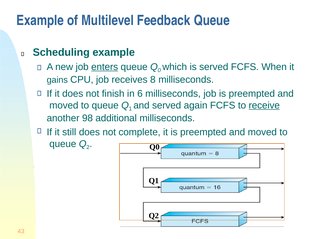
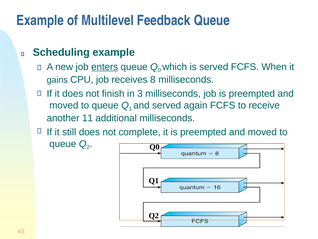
6: 6 -> 3 (140, 93)
receive underline: present -> none (264, 105)
98: 98 -> 11 (87, 118)
